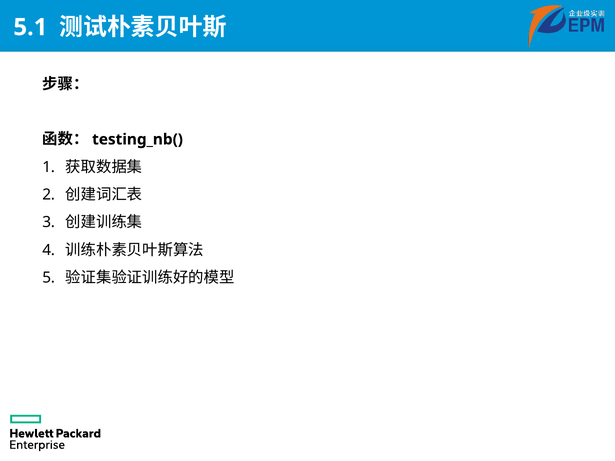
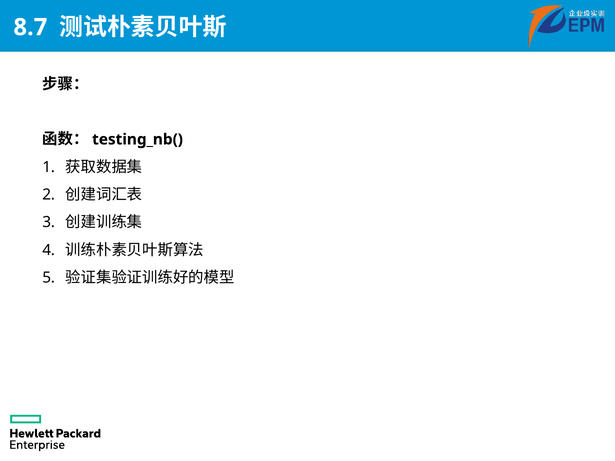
5.1: 5.1 -> 8.7 (30, 27)
